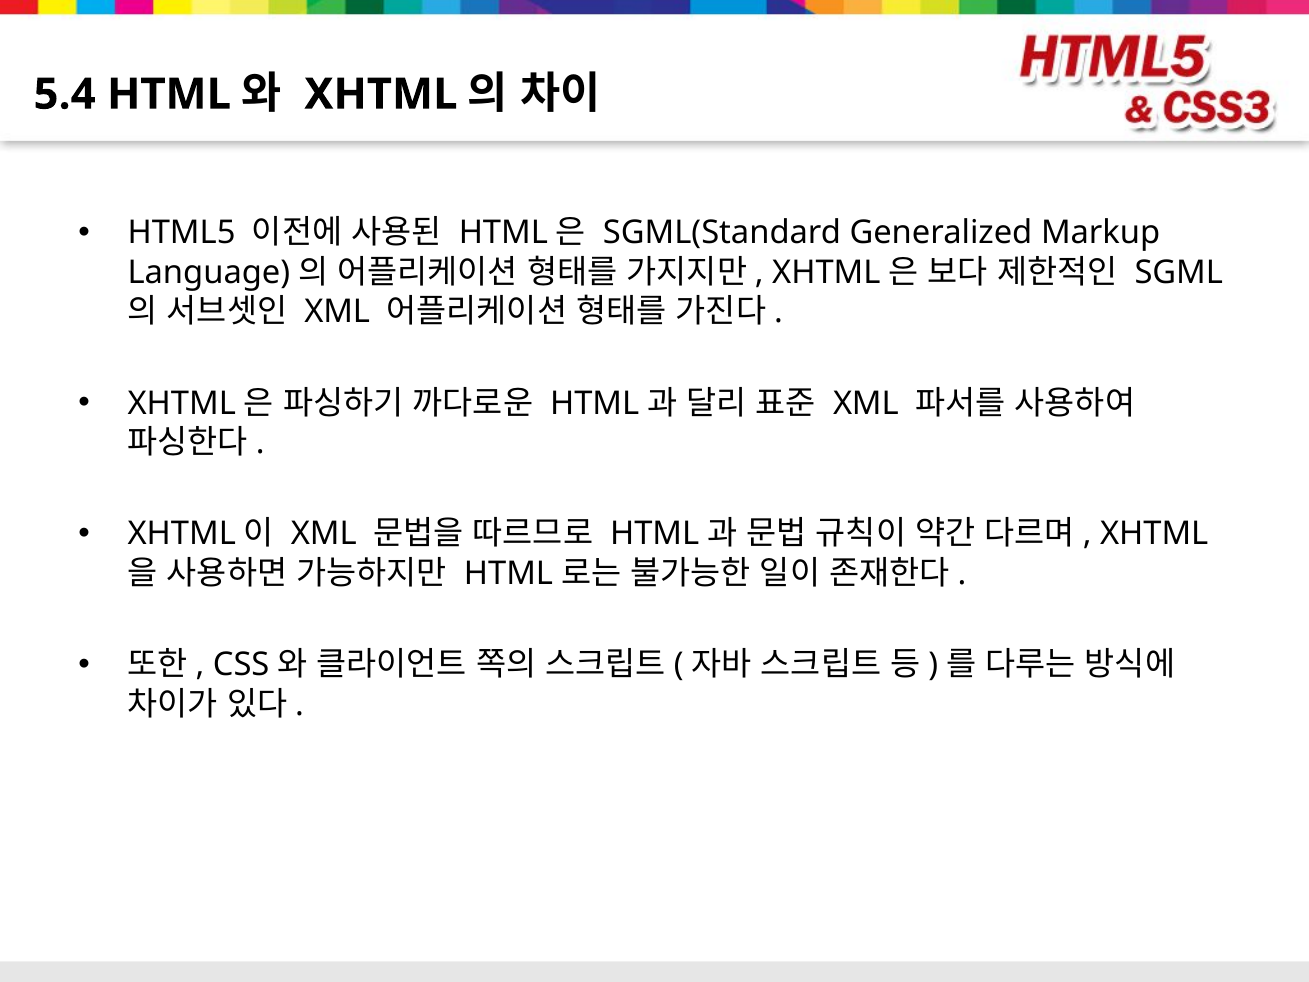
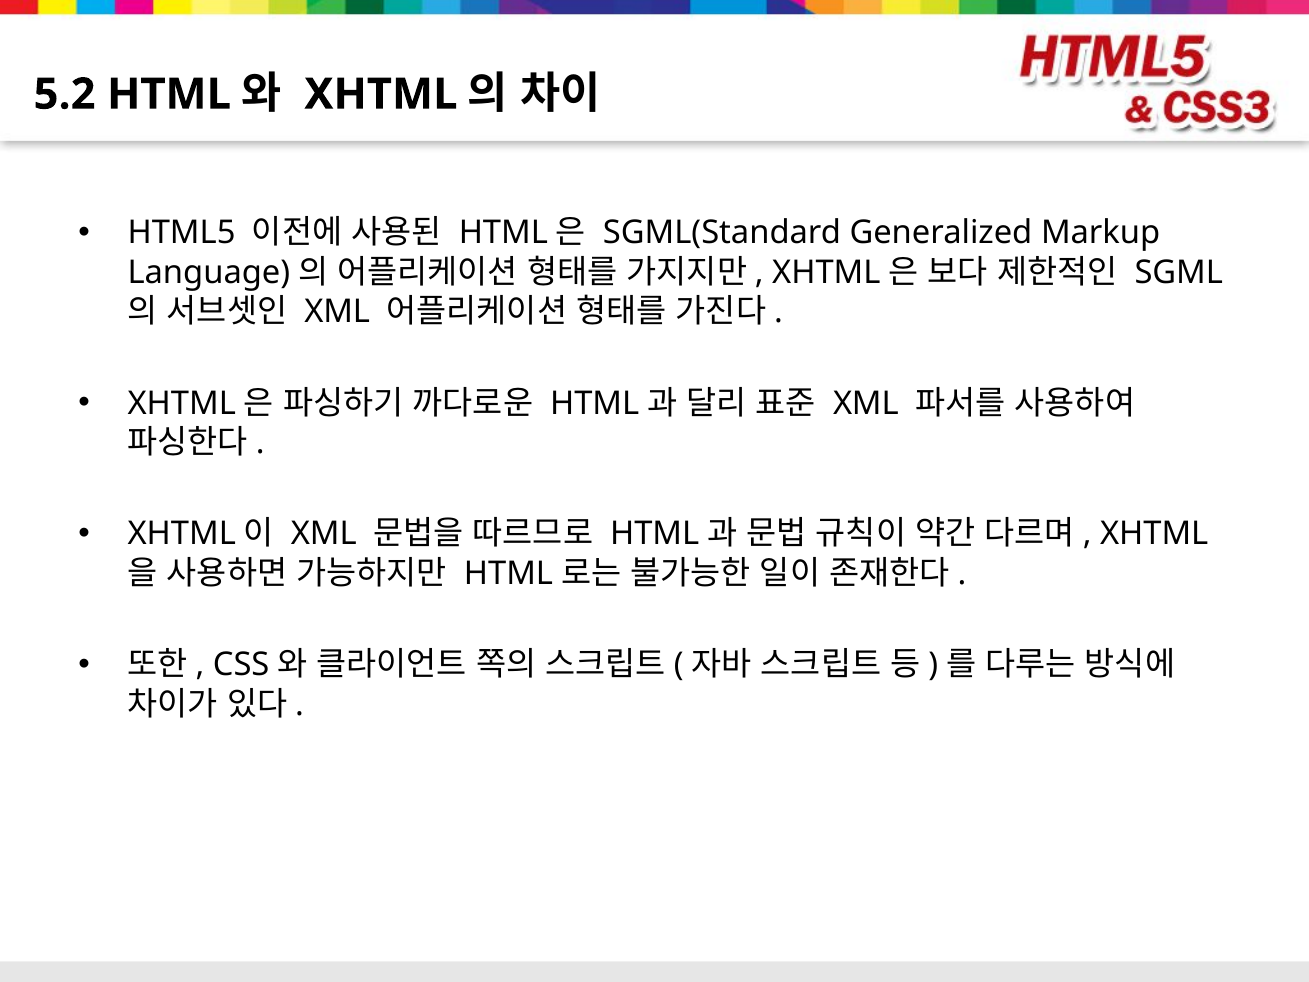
5.4: 5.4 -> 5.2 (65, 94)
